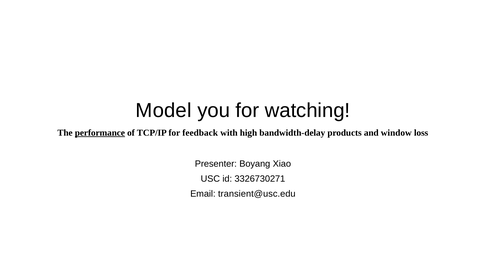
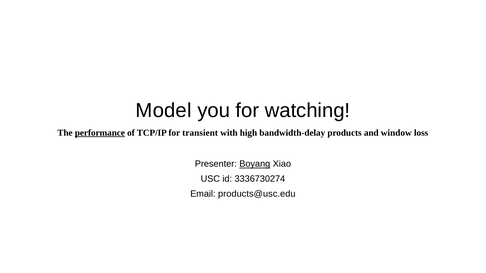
feedback: feedback -> transient (200, 133)
Boyang underline: none -> present (255, 164)
3326730271: 3326730271 -> 3336730274 (260, 179)
transient@usc.edu: transient@usc.edu -> products@usc.edu (257, 194)
